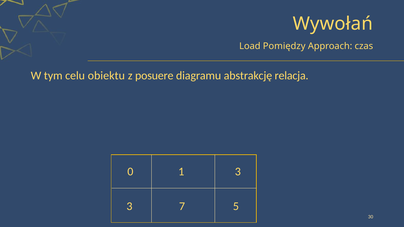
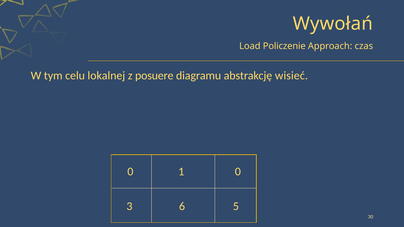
Pomiędzy: Pomiędzy -> Policzenie (284, 46)
obiektu: obiektu -> lokalnej (106, 76)
relacja: relacja -> wisieć (291, 76)
1 3: 3 -> 0 (238, 172)
7: 7 -> 6 (182, 207)
